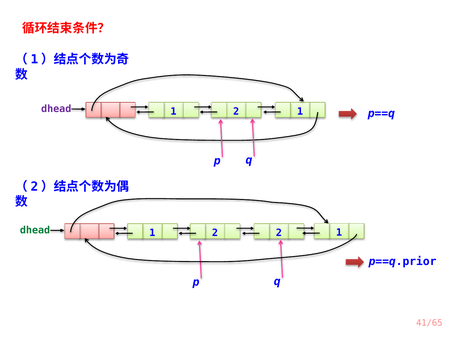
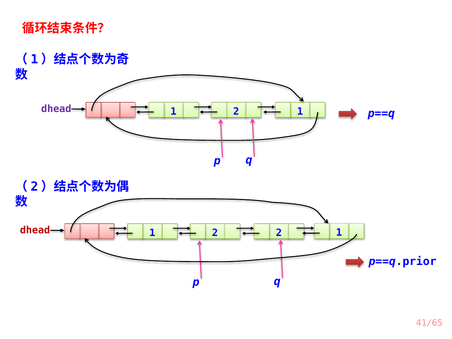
dhead colour: green -> red (35, 230)
